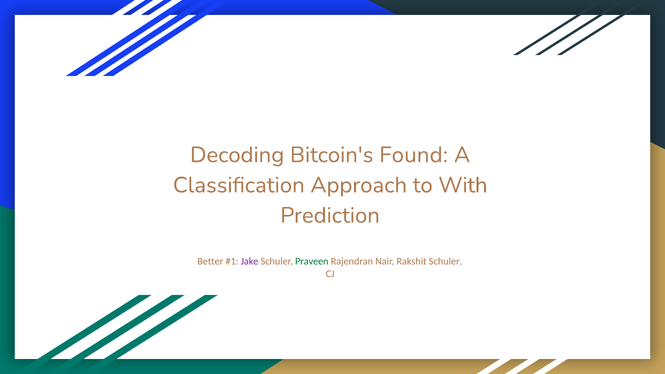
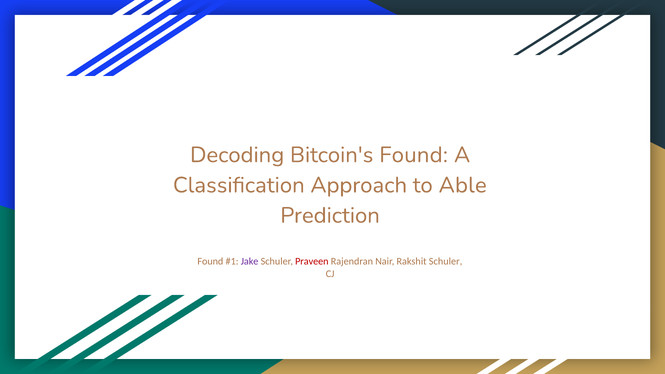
With: With -> Able (463, 185)
Better: Better -> Found (210, 261)
Praveen colour: green -> red (312, 261)
